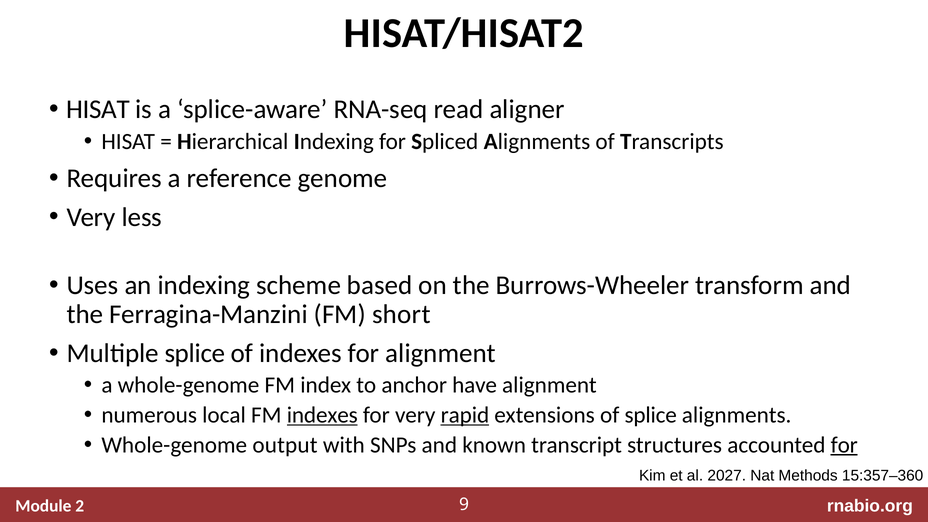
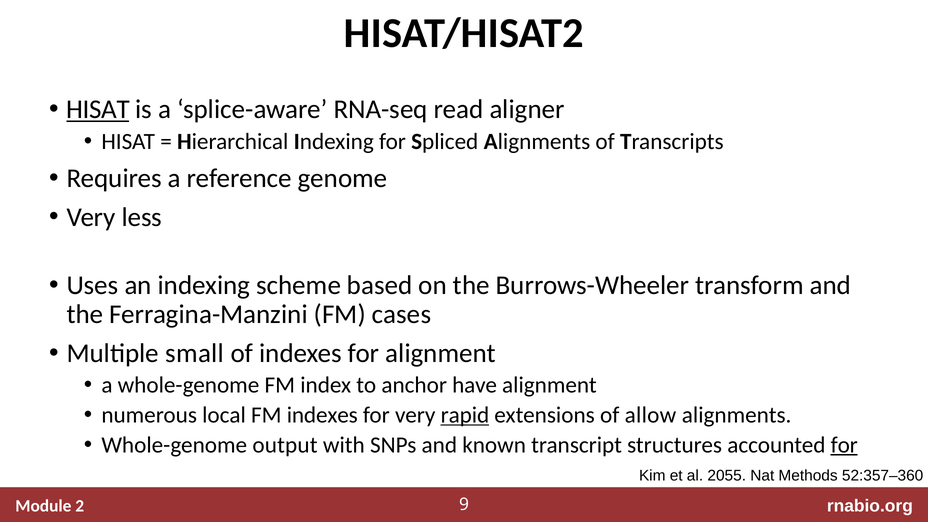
HISAT underline: none -> present (98, 110)
short: short -> cases (401, 314)
Multiple splice: splice -> small (195, 353)
indexes underline: present -> none (322, 415)
of splice: splice -> allow (650, 415)
2027: 2027 -> 2055 (727, 475)
15:357–360: 15:357–360 -> 52:357–360 (883, 475)
